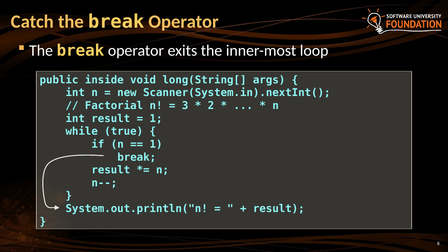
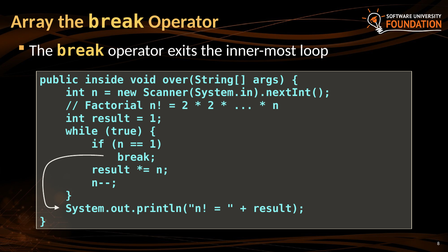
Catch: Catch -> Array (32, 22)
long(String[: long(String[ -> over(String[ (204, 80)
3: 3 -> 2 (185, 106)
